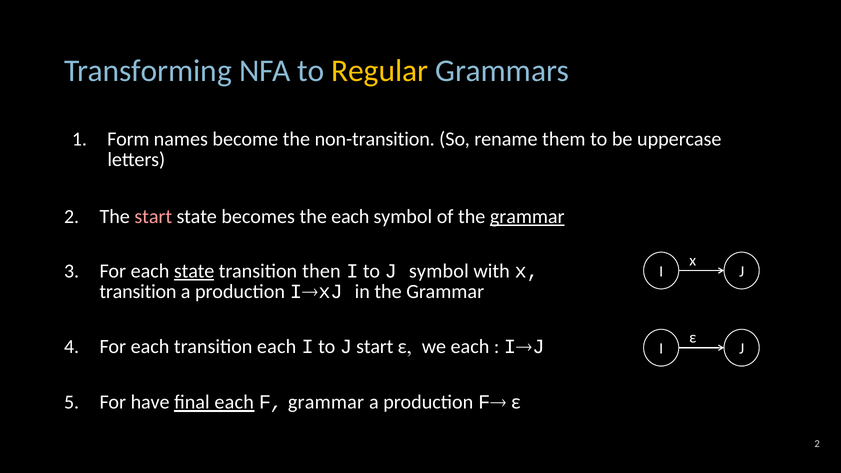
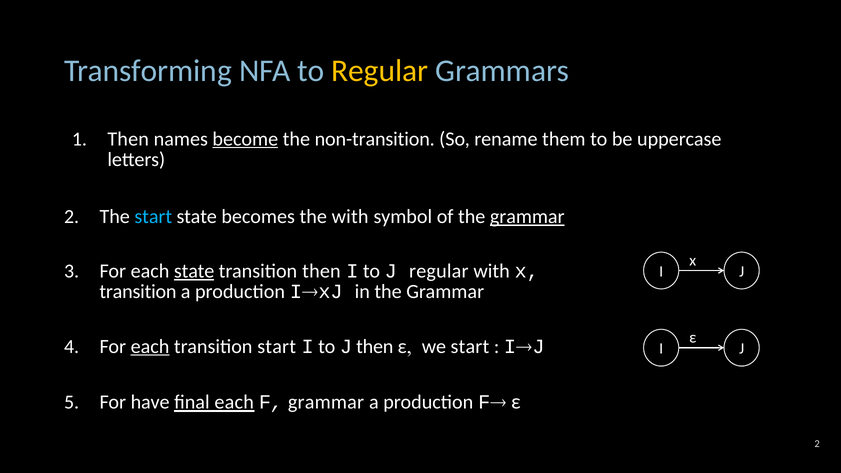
Form: Form -> Then (128, 139)
become underline: none -> present (245, 139)
start colour: pink -> light blue (153, 217)
the each: each -> with (350, 217)
J symbol: symbol -> regular (439, 271)
each underline: none -> present (150, 346)
transition each: each -> start (277, 346)
J start: start -> then (375, 346)
we each: each -> start (470, 346)
